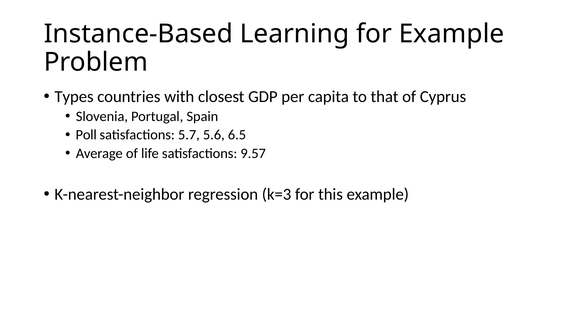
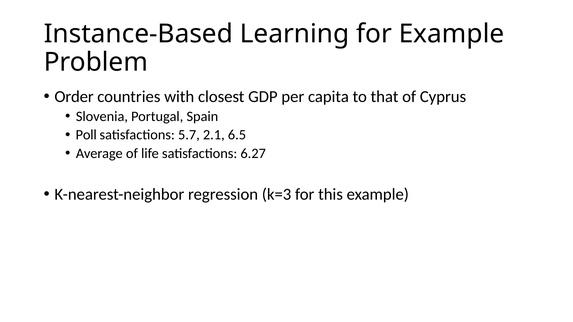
Types: Types -> Order (74, 97)
5.6: 5.6 -> 2.1 (214, 135)
9.57: 9.57 -> 6.27 (253, 153)
